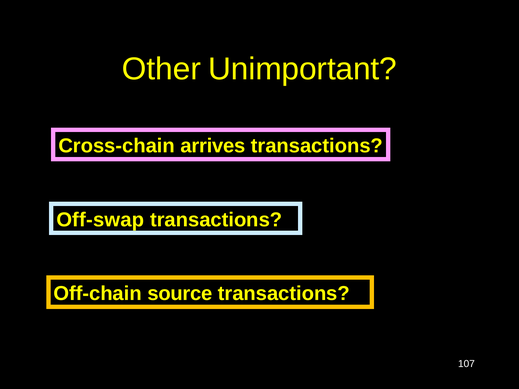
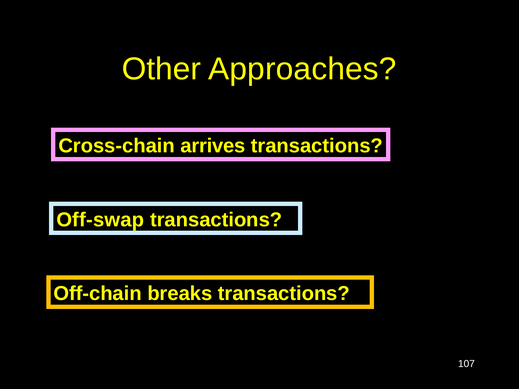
Unimportant: Unimportant -> Approaches (302, 69)
source: source -> breaks (180, 294)
